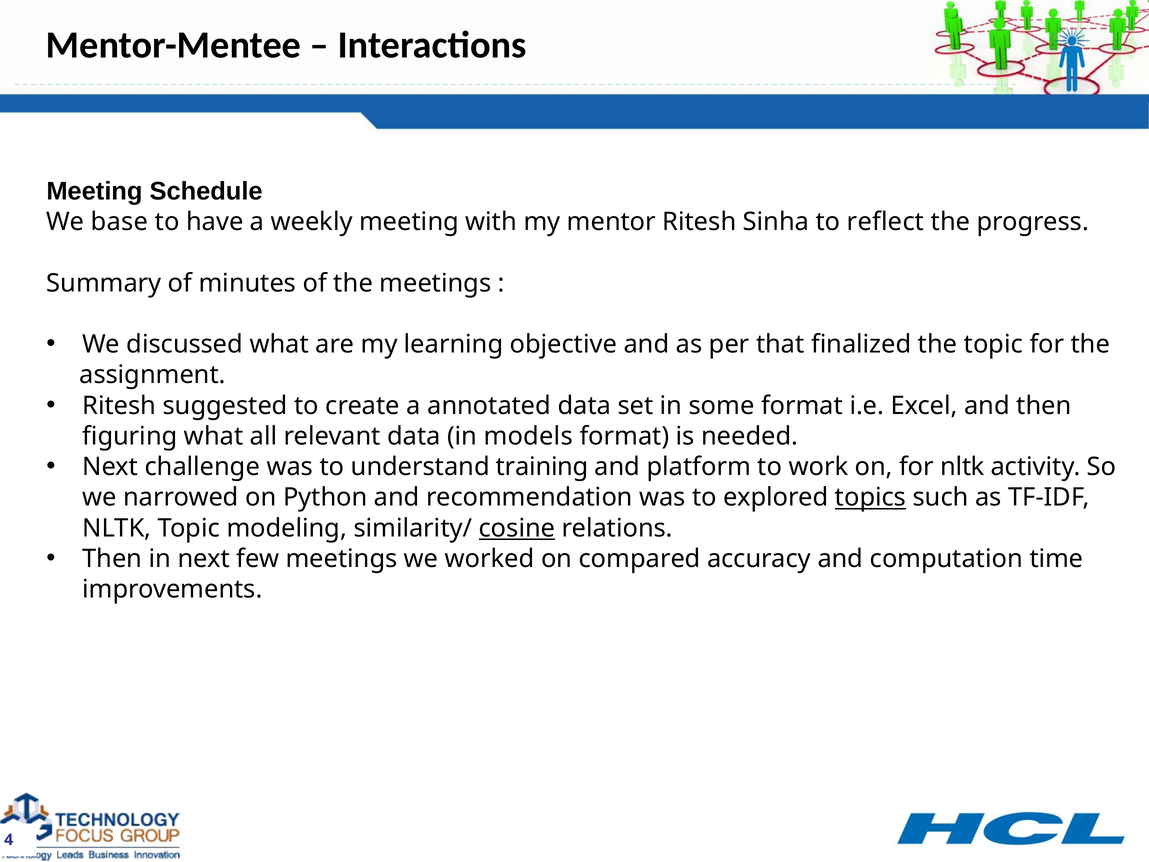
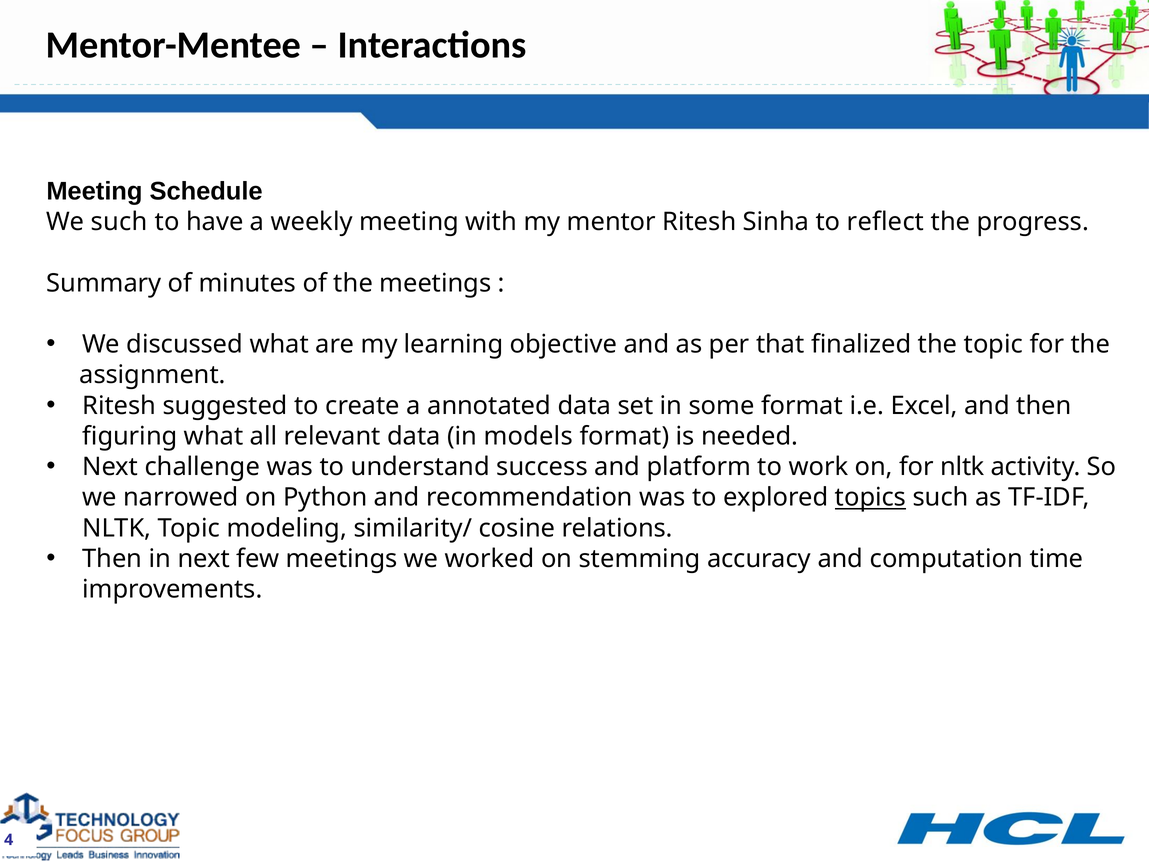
We base: base -> such (119, 222)
training: training -> success (542, 467)
cosine underline: present -> none (517, 528)
compared: compared -> stemming (640, 559)
